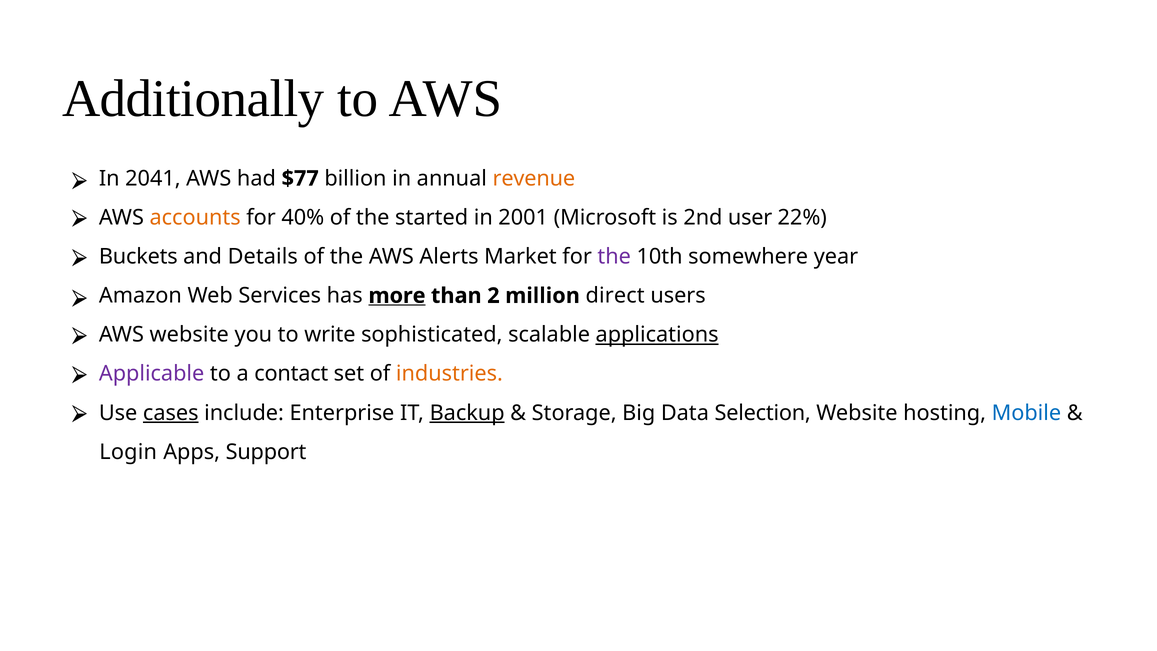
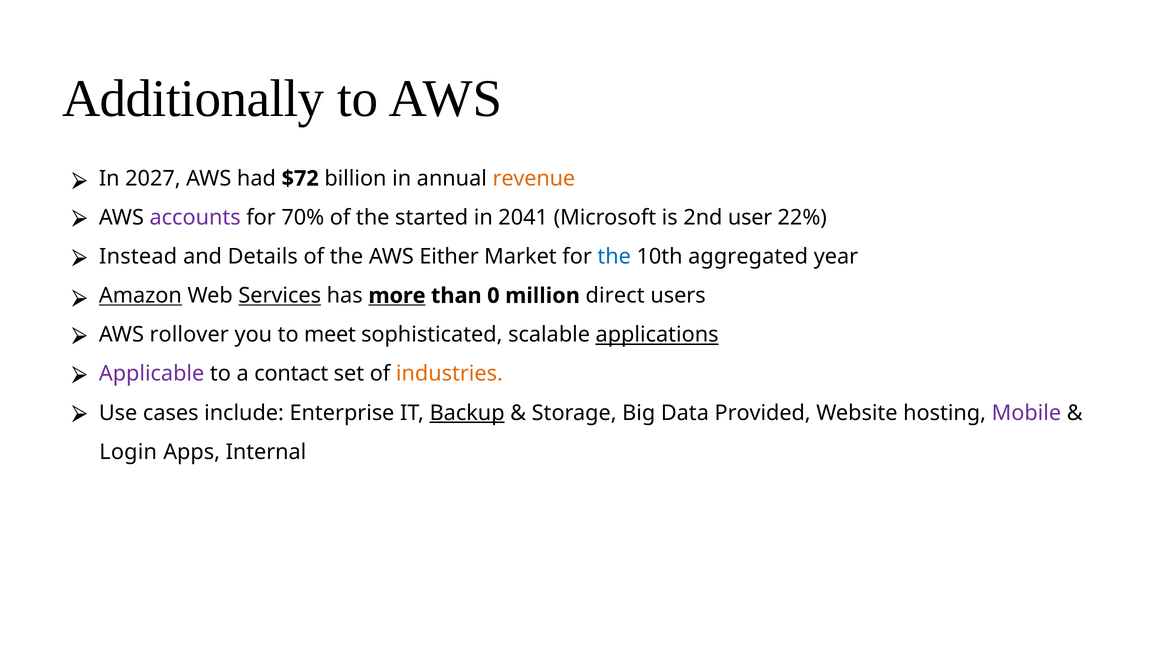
2041: 2041 -> 2027 (153, 178)
$77: $77 -> $72 (300, 178)
accounts colour: orange -> purple (195, 218)
40%: 40% -> 70% (303, 218)
2001: 2001 -> 2041 (523, 218)
Buckets: Buckets -> Instead (138, 257)
Alerts: Alerts -> Either (449, 257)
the colour: purple -> blue (614, 257)
somewhere: somewhere -> aggregated (748, 257)
Amazon underline: none -> present (140, 296)
Services underline: none -> present (280, 296)
2: 2 -> 0 (493, 296)
AWS website: website -> rollover (189, 335)
write: write -> meet (330, 335)
cases underline: present -> none (171, 413)
Selection: Selection -> Provided (763, 413)
Mobile colour: blue -> purple (1026, 413)
Support: Support -> Internal (266, 452)
